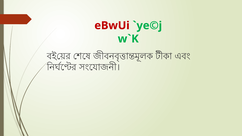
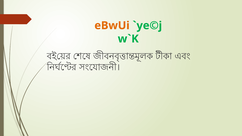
eBwUi colour: red -> orange (112, 26)
